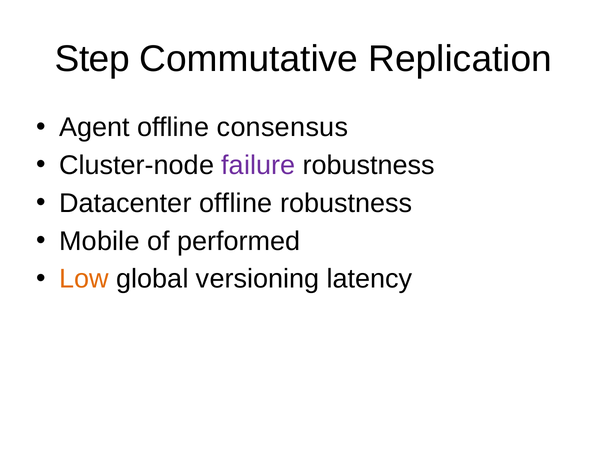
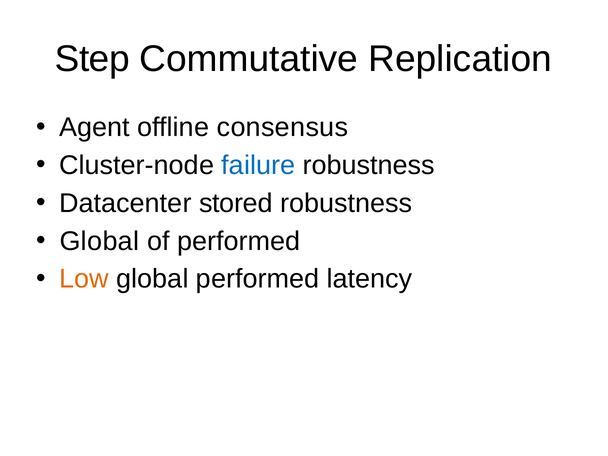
failure colour: purple -> blue (258, 165)
Datacenter offline: offline -> stored (236, 203)
Mobile: Mobile -> Global (99, 241)
global versioning: versioning -> performed (258, 279)
